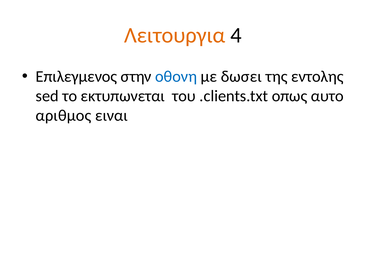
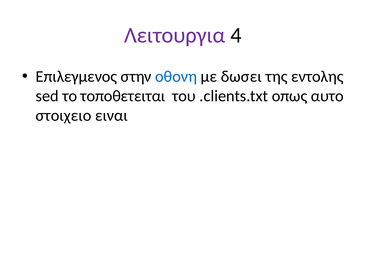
Λειτουργια colour: orange -> purple (175, 35)
εκτυπωνεται: εκτυπωνεται -> τοποθετειται (123, 96)
αριθμος: αριθμος -> στοιχειο (64, 116)
